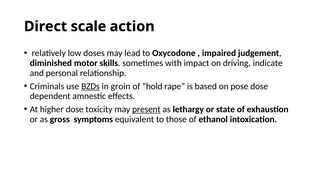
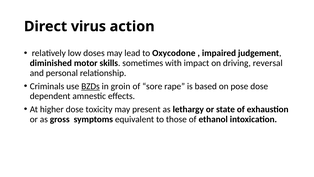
scale: scale -> virus (88, 26)
indicate: indicate -> reversal (268, 63)
hold: hold -> sore (152, 86)
present underline: present -> none (146, 109)
